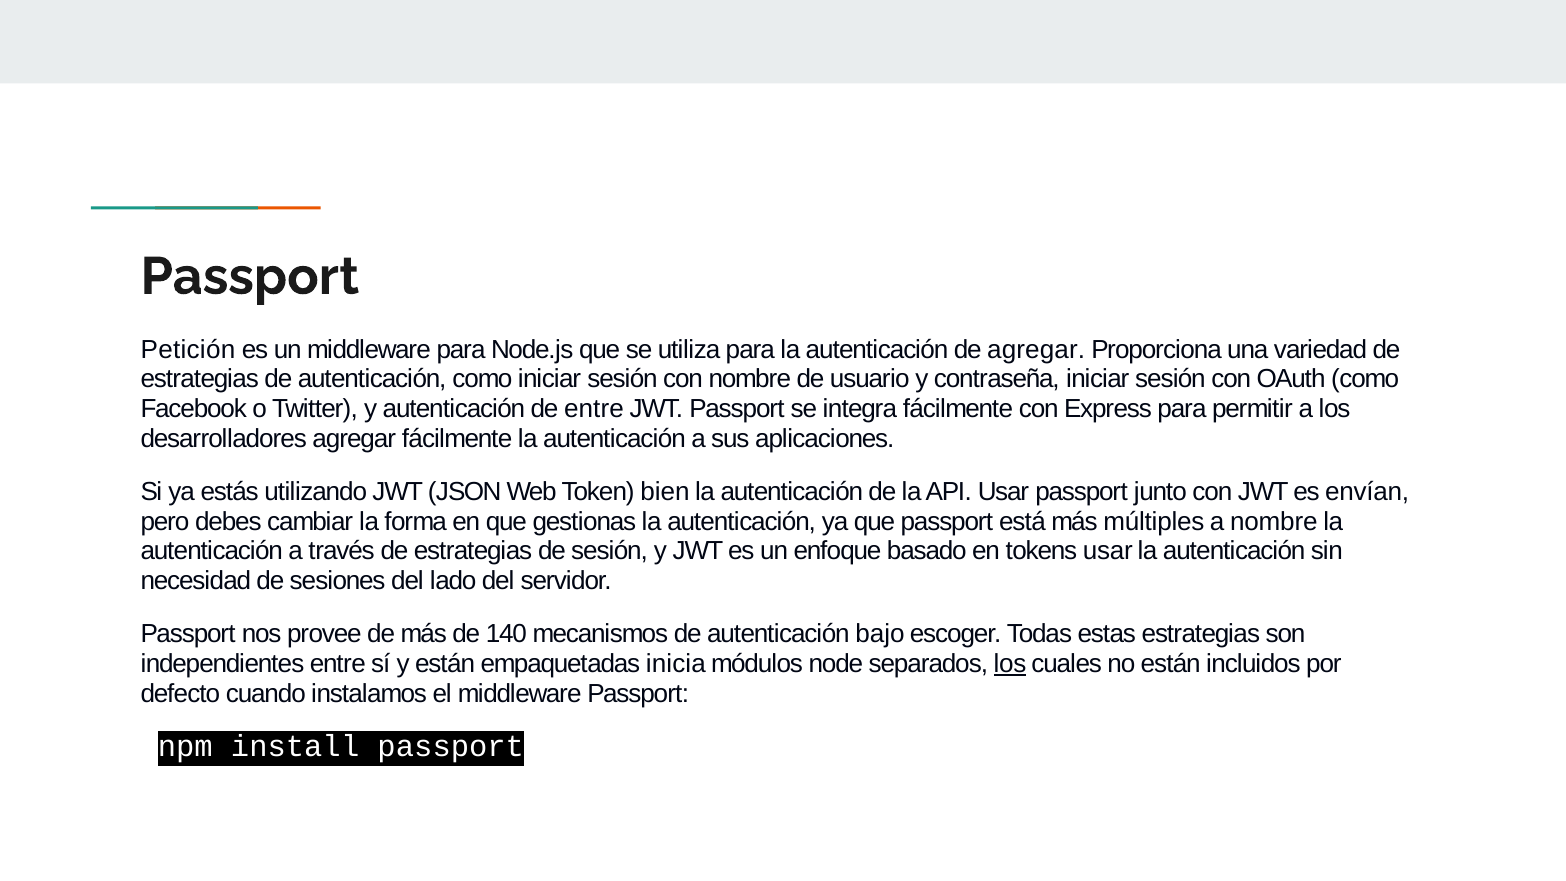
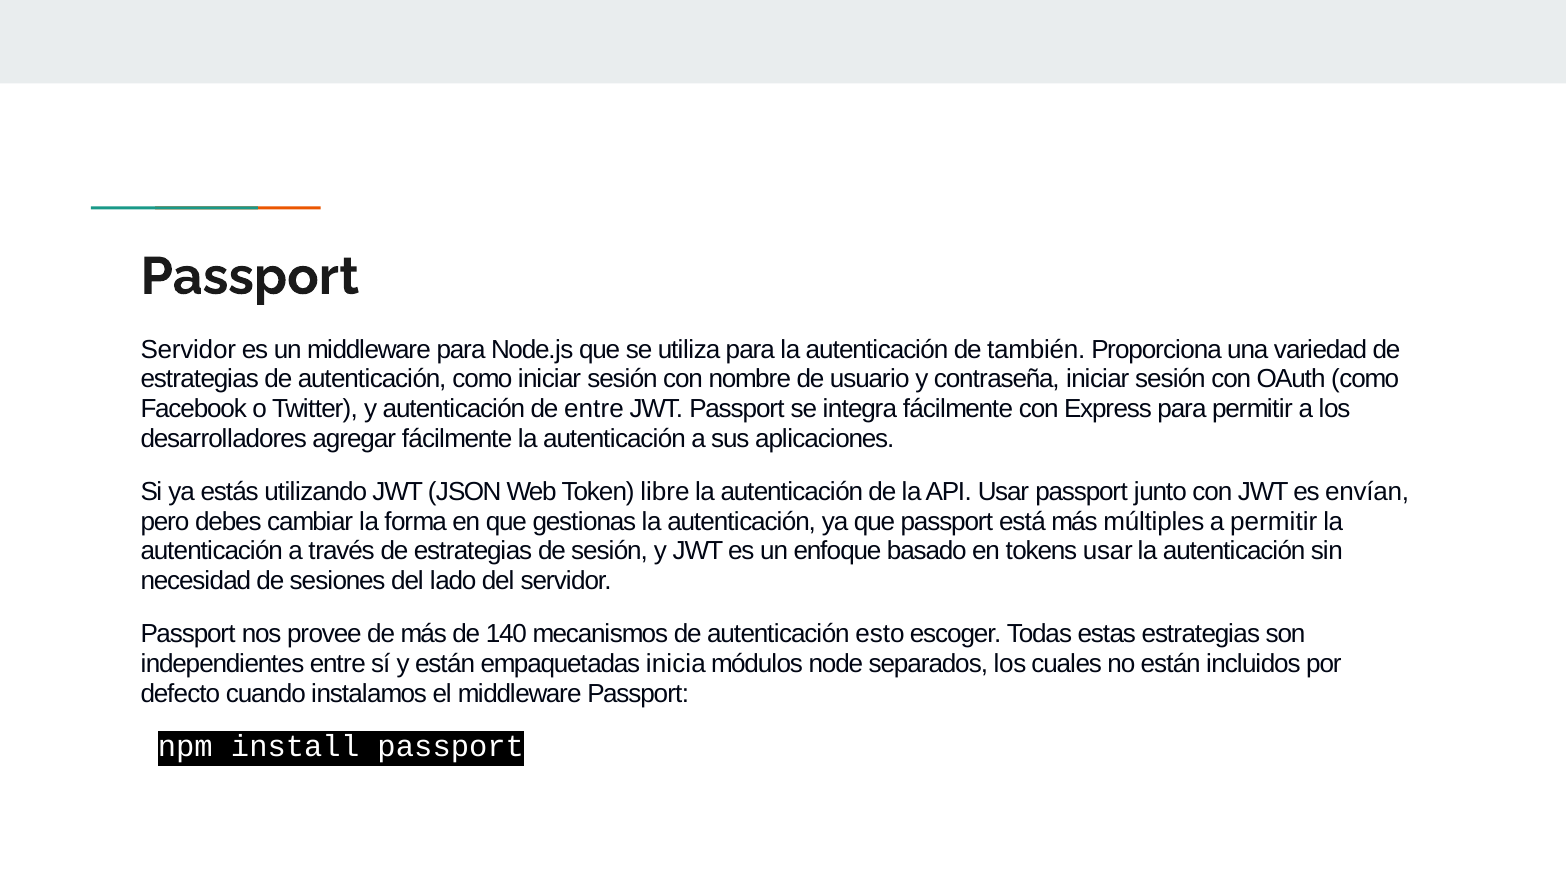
Petición: Petición -> Servidor (188, 349)
de agregar: agregar -> también (1036, 349)
bien: bien -> libre (665, 492)
a nombre: nombre -> permitir (1274, 521)
bajo: bajo -> esto (880, 634)
los underline: present -> none (1010, 664)
